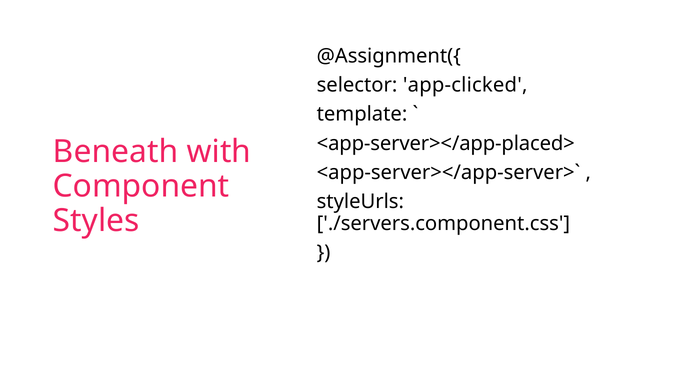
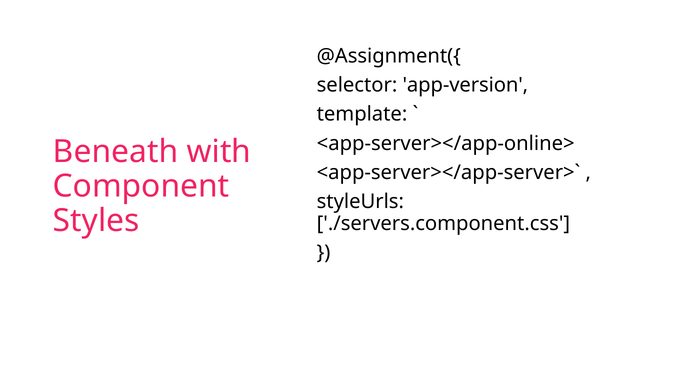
app-clicked: app-clicked -> app-version (465, 85)
<app-server></app-placed>: <app-server></app-placed> -> <app-server></app-online> (446, 143)
